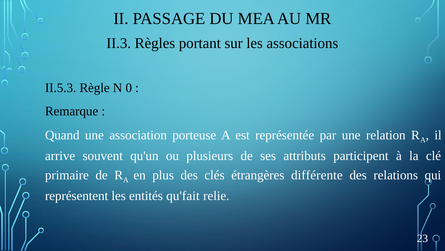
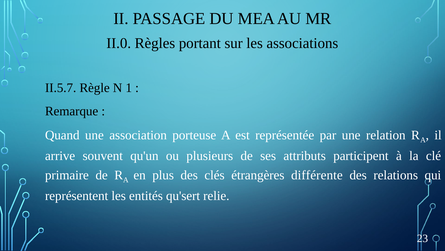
II.3: II.3 -> II.0 (119, 43)
II.5.3: II.5.3 -> II.5.7 (61, 88)
0: 0 -> 1 (129, 88)
qu'fait: qu'fait -> qu'sert (183, 195)
